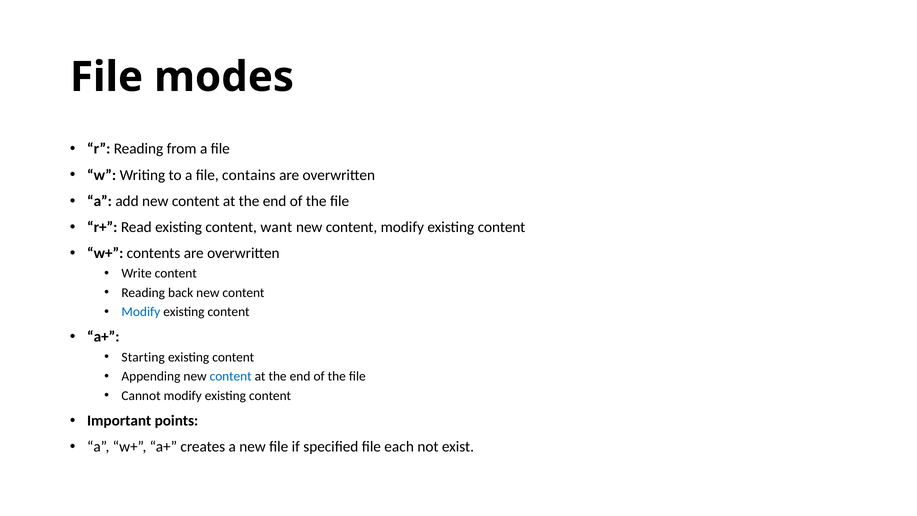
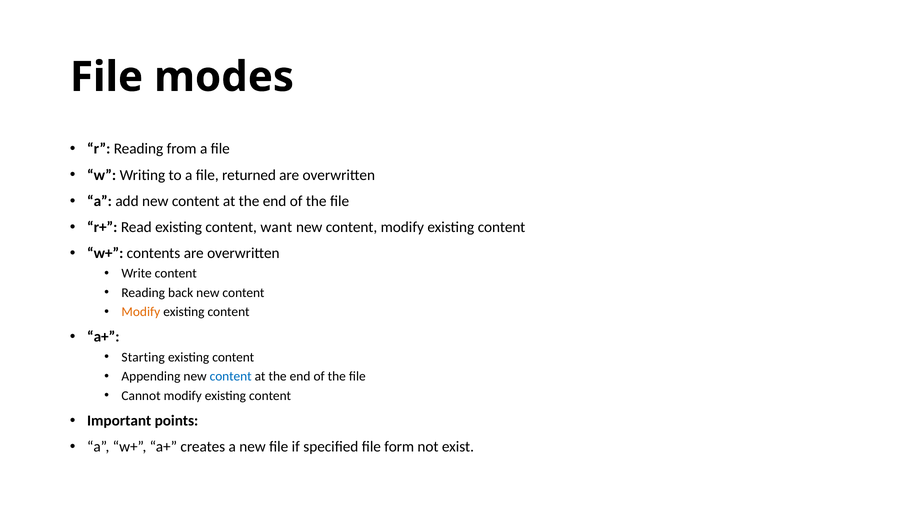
contains: contains -> returned (249, 175)
Modify colour: blue -> orange (141, 312)
each: each -> form (399, 447)
